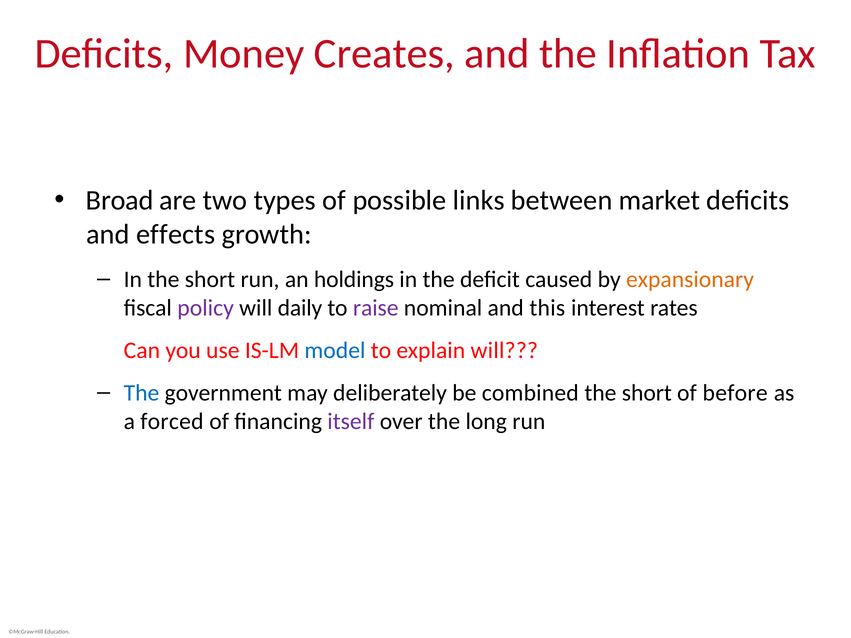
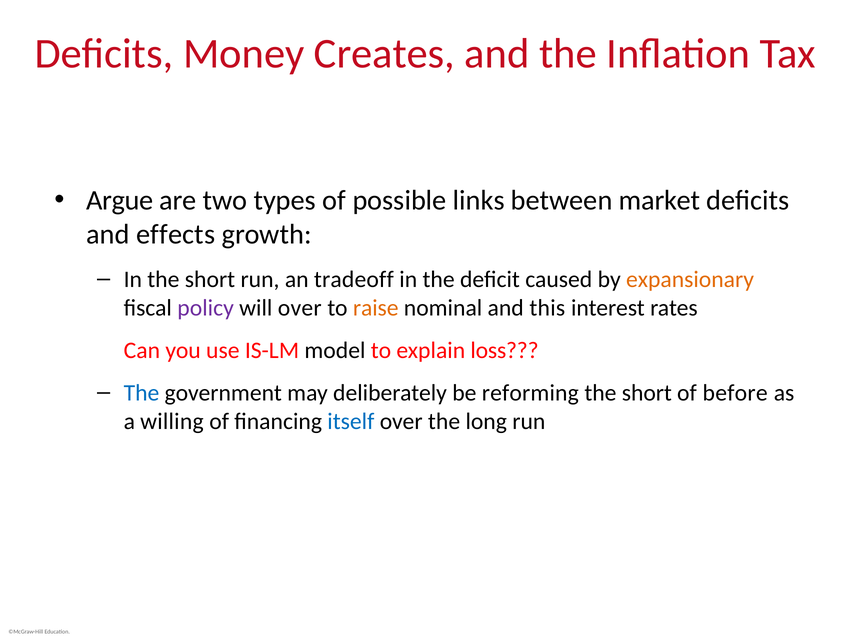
Broad: Broad -> Argue (120, 201)
holdings: holdings -> tradeoff (354, 280)
will daily: daily -> over (300, 308)
raise colour: purple -> orange (376, 308)
model colour: blue -> black (335, 351)
explain will: will -> loss (505, 351)
combined: combined -> reforming (530, 393)
forced: forced -> willing (172, 421)
itself colour: purple -> blue (351, 421)
